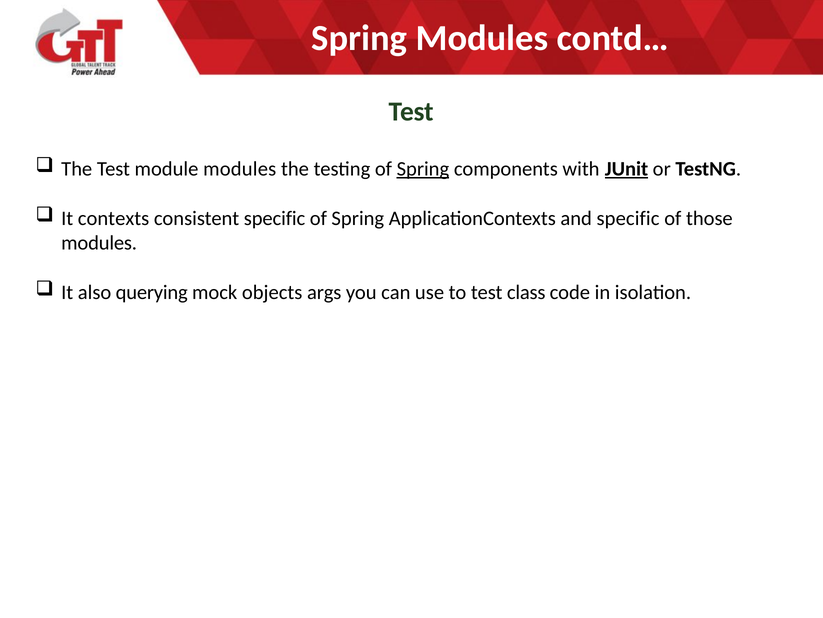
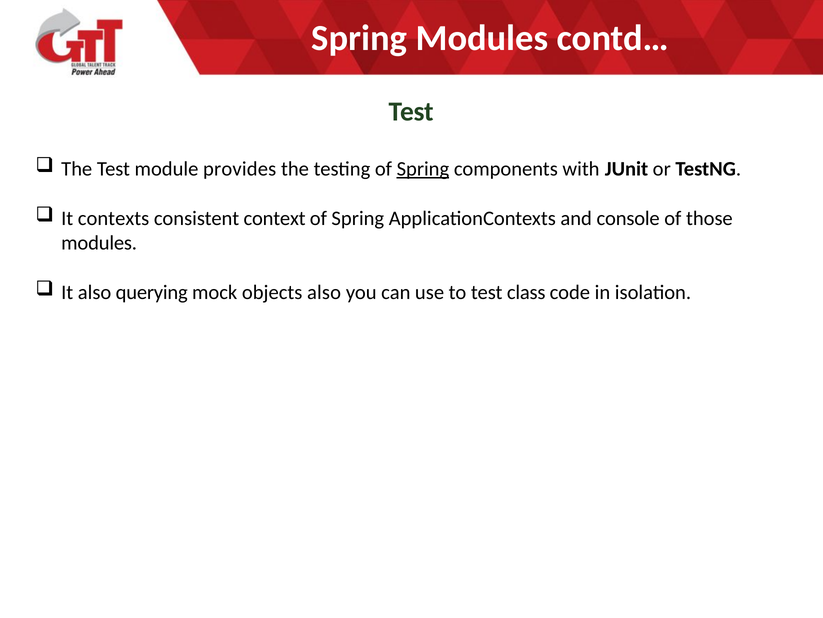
module modules: modules -> provides (240, 169)
JUnit underline: present -> none (627, 169)
consistent specific: specific -> context (275, 218)
and specific: specific -> console (628, 218)
objects args: args -> also (324, 292)
